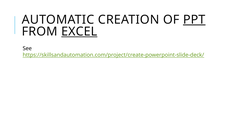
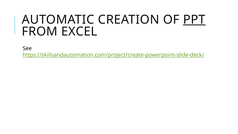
EXCEL underline: present -> none (79, 31)
